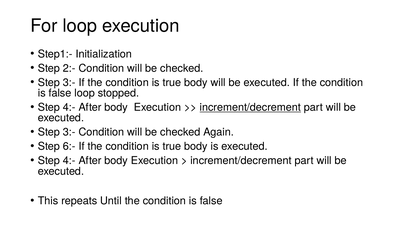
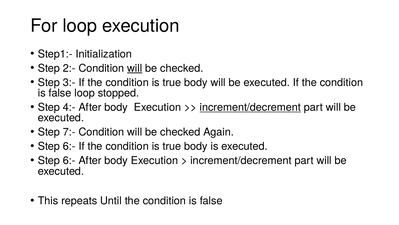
will underline: none -> present (135, 68)
3:-: 3:- -> 7:- (69, 132)
4:-: 4:- -> 6:- (69, 160)
